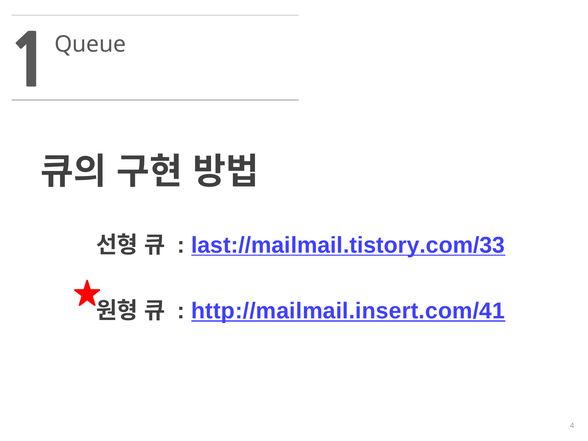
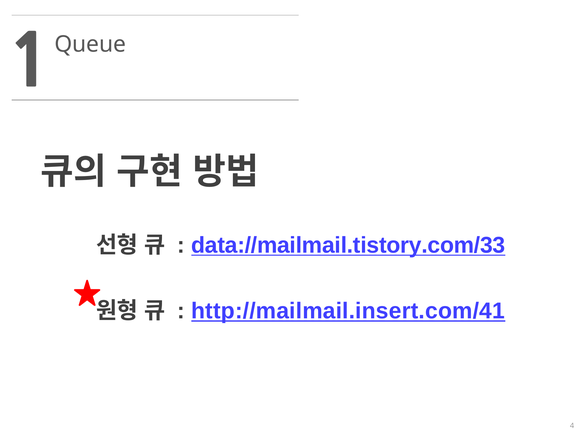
last://mailmail.tistory.com/33: last://mailmail.tistory.com/33 -> data://mailmail.tistory.com/33 (348, 245)
